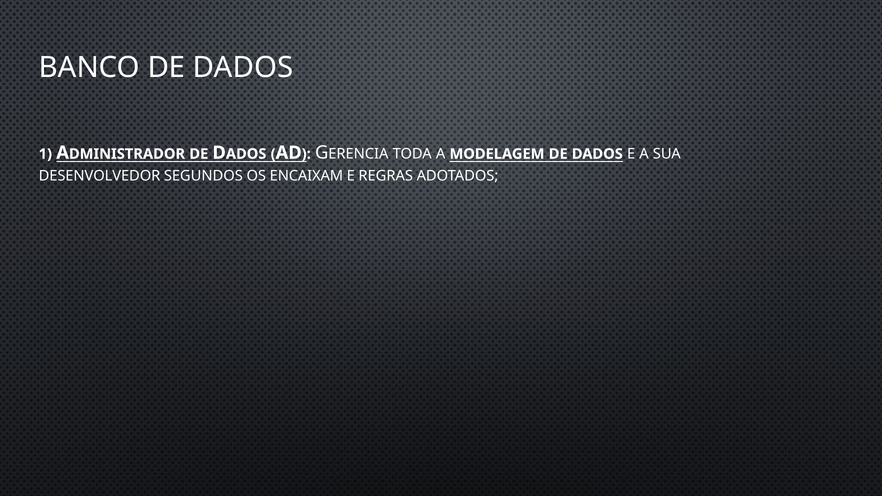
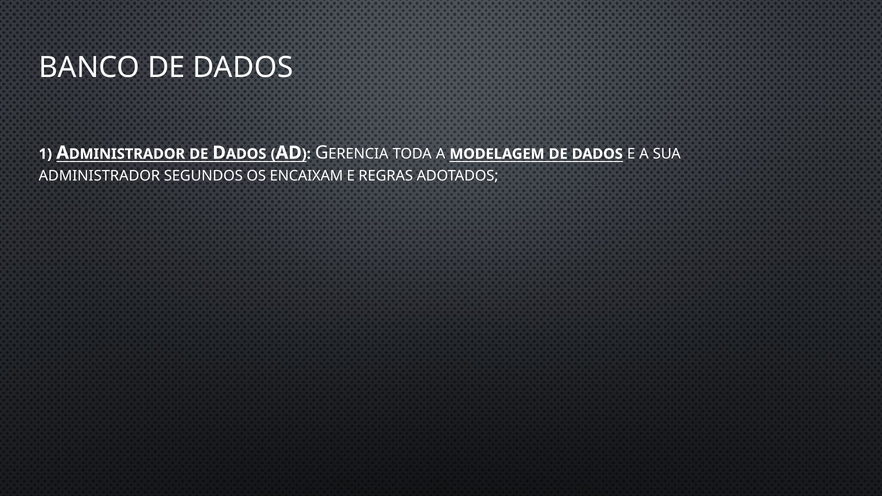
DESENVOLVEDOR: DESENVOLVEDOR -> ADMINISTRADOR (99, 176)
